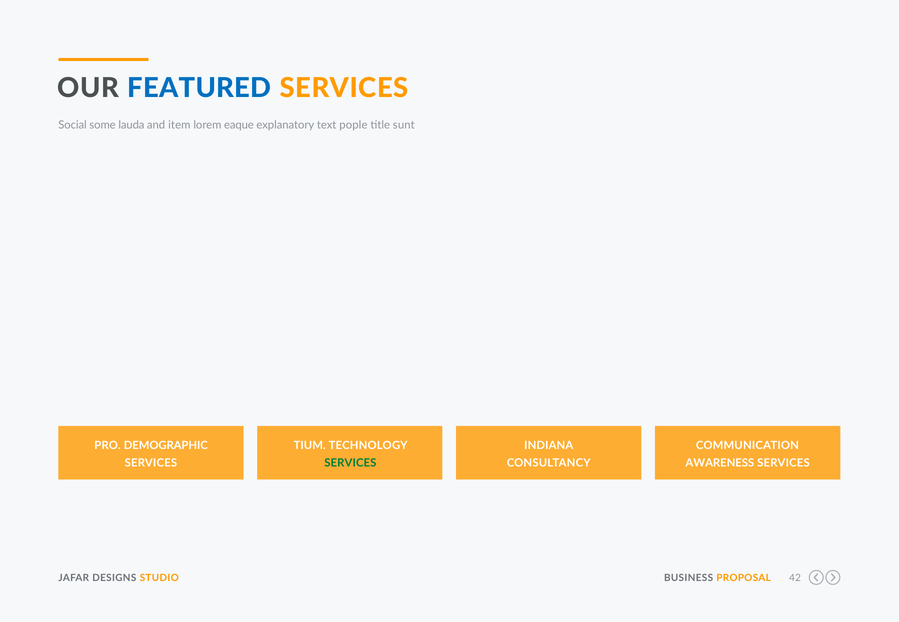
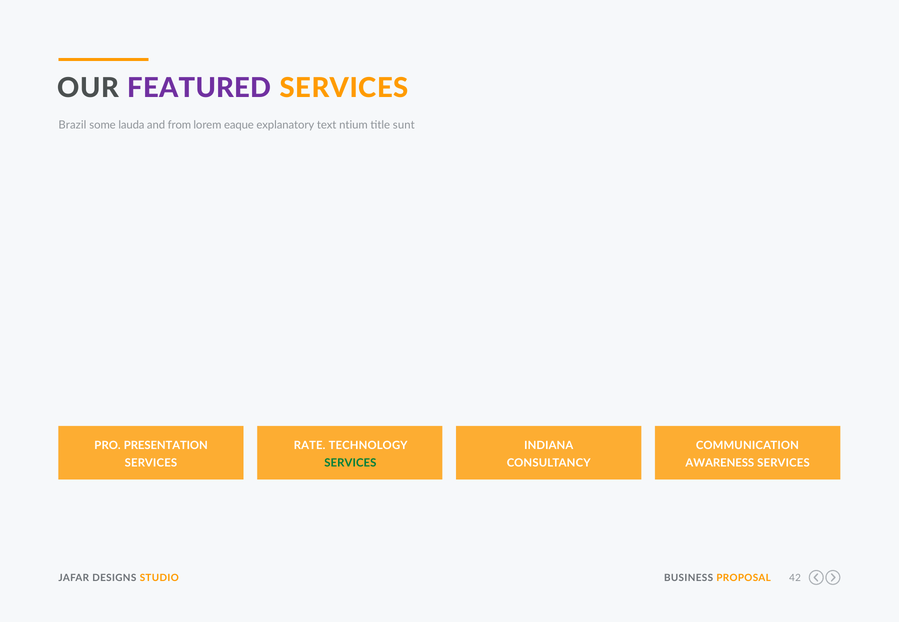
FEATURED colour: blue -> purple (199, 88)
Social: Social -> Brazil (72, 125)
item: item -> from (179, 125)
pople: pople -> ntium (353, 125)
DEMOGRAPHIC: DEMOGRAPHIC -> PRESENTATION (166, 446)
TIUM: TIUM -> RATE (310, 446)
